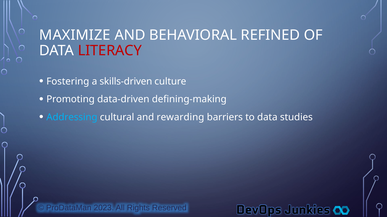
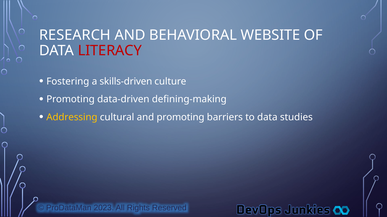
MAXIMIZE: MAXIMIZE -> RESEARCH (75, 35)
REFINED: REFINED -> WEBSITE (270, 35)
Addressing colour: light blue -> yellow (72, 118)
and rewarding: rewarding -> promoting (181, 118)
